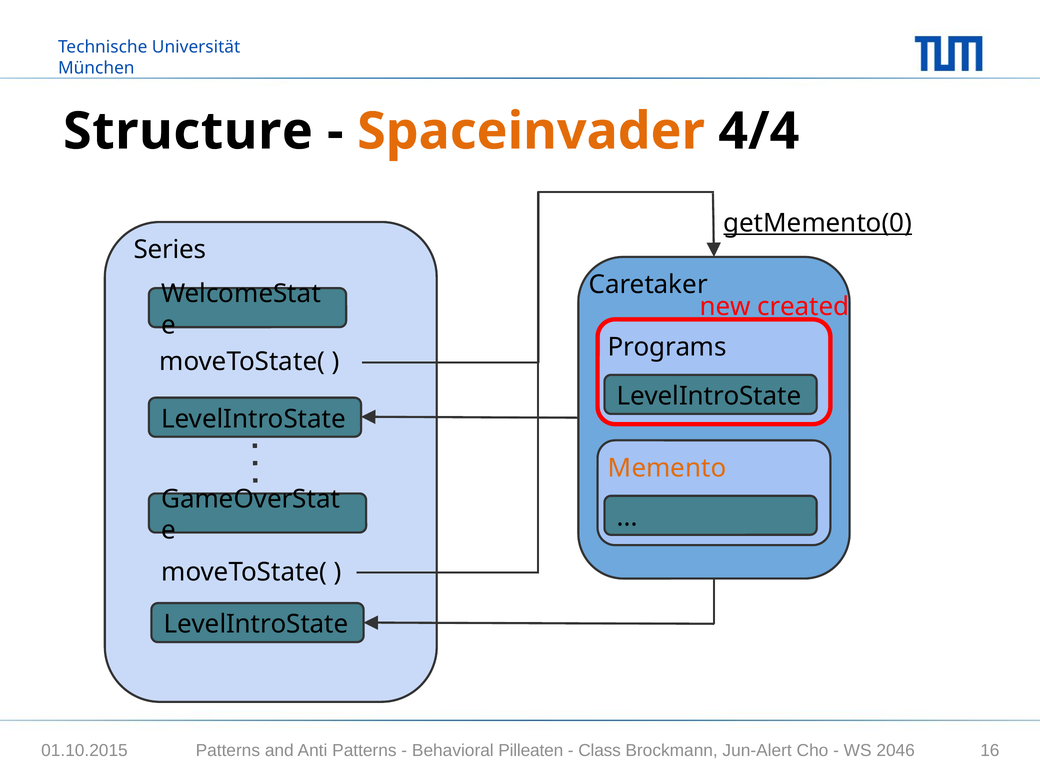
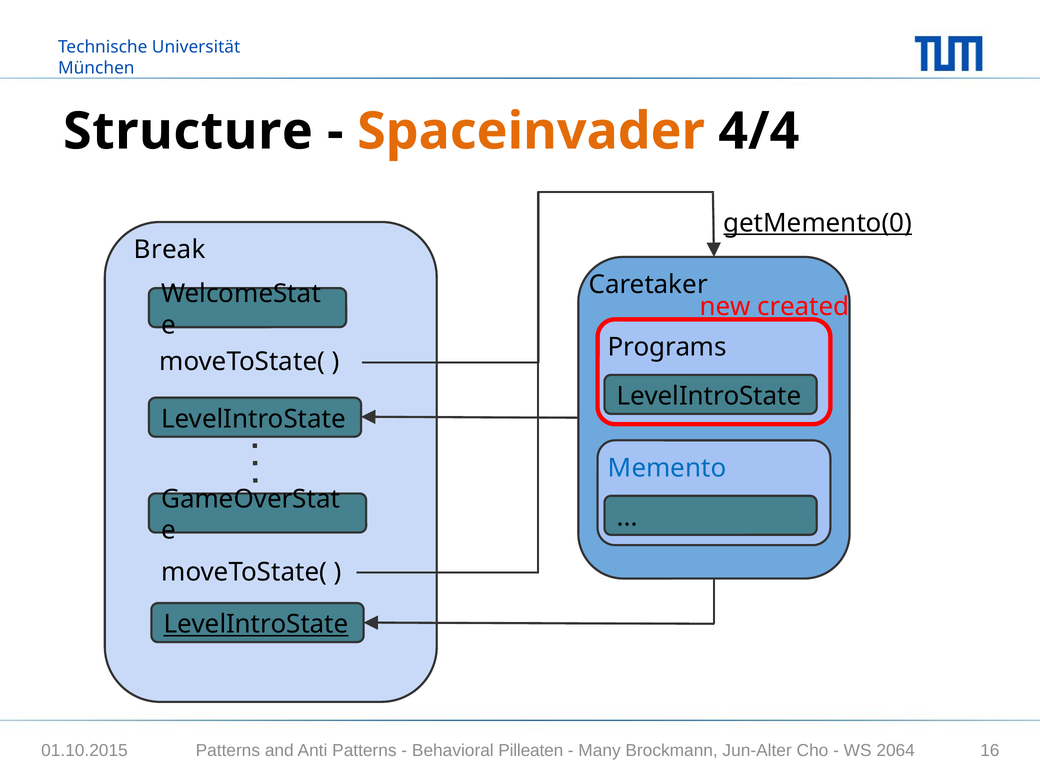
Series: Series -> Break (170, 250)
Memento colour: orange -> blue (667, 468)
LevelIntroState underline: none -> present (256, 624)
Class: Class -> Many (600, 751)
Jun-Alert: Jun-Alert -> Jun-Alter (757, 751)
2046: 2046 -> 2064 (896, 751)
